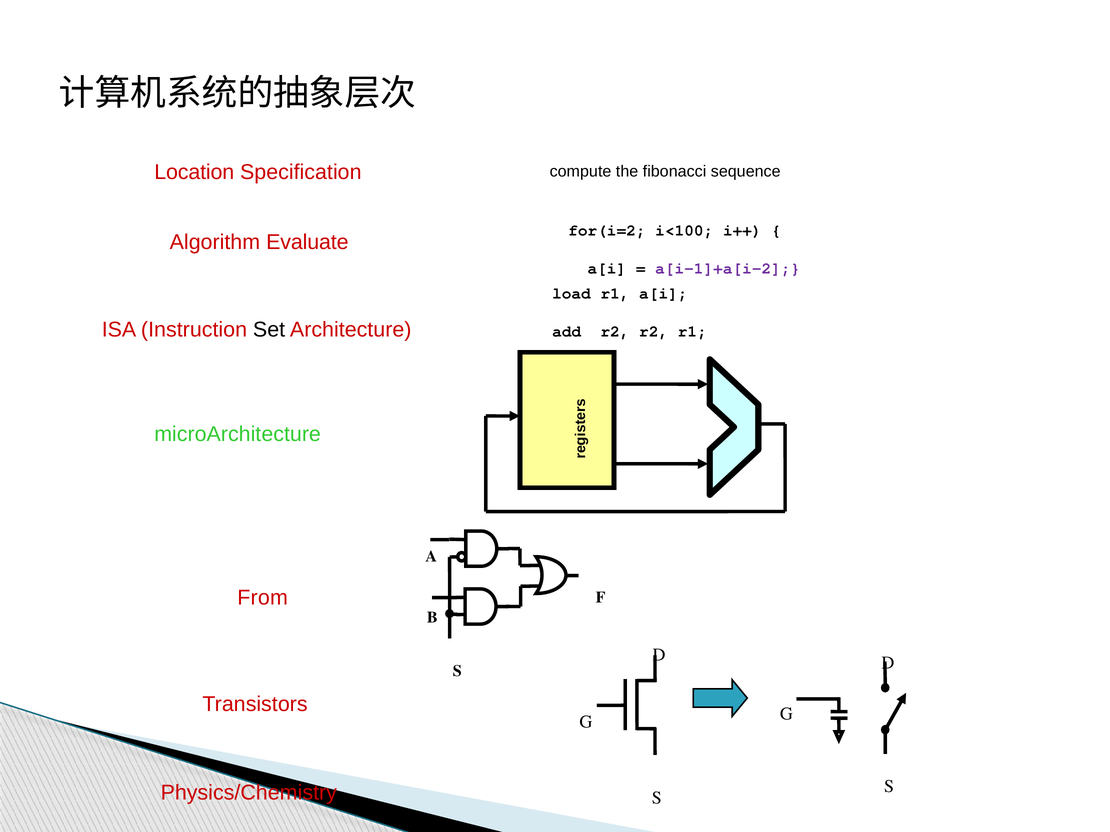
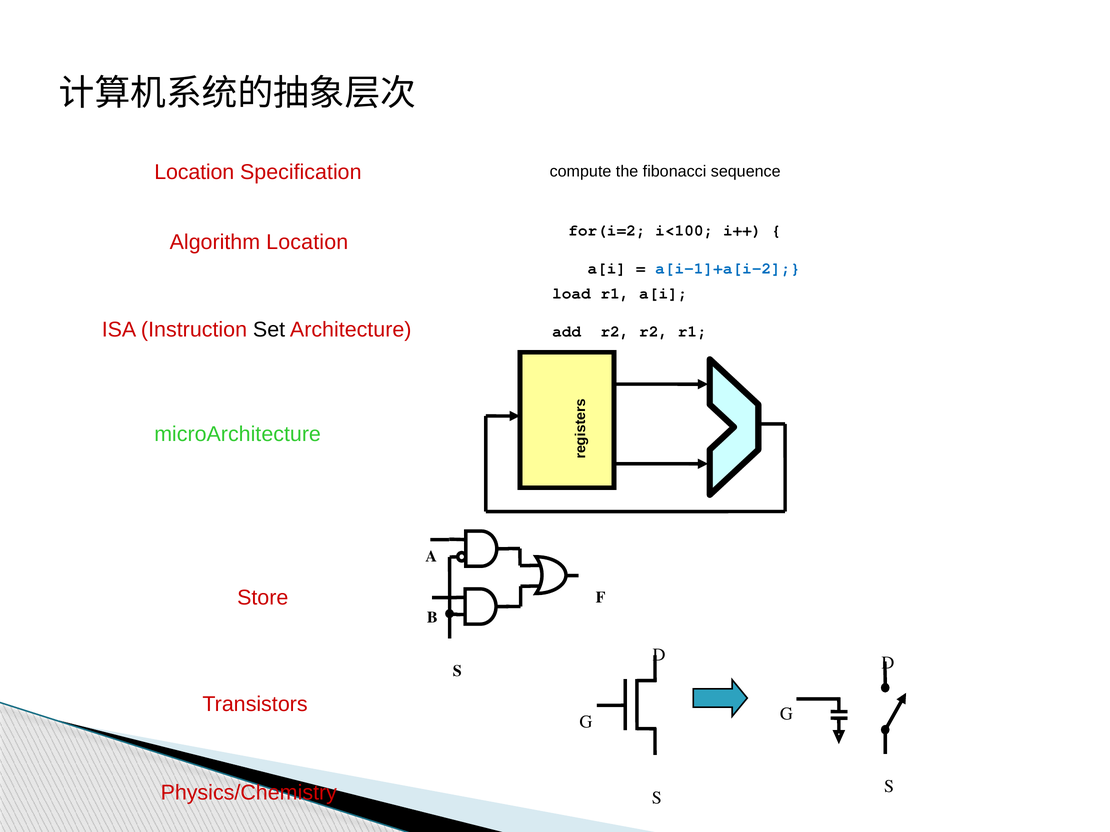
Algorithm Evaluate: Evaluate -> Location (307, 242)
a[i-1]+a[i-2 colour: purple -> blue (728, 268)
From: From -> Store (263, 598)
